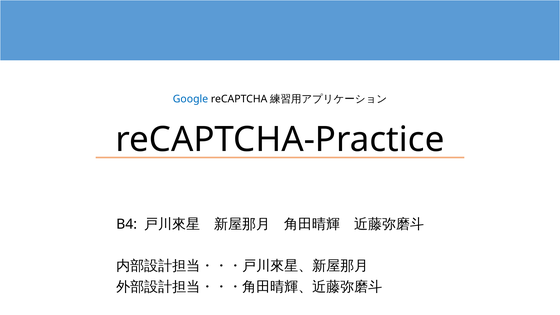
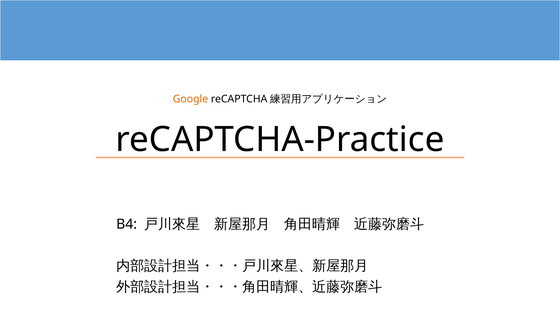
Google colour: blue -> orange (190, 99)
